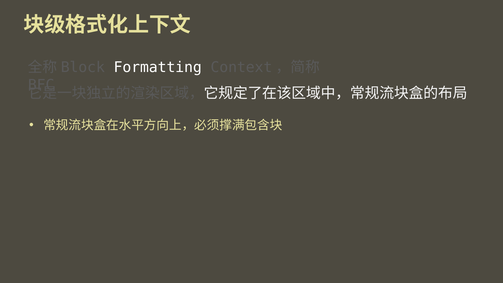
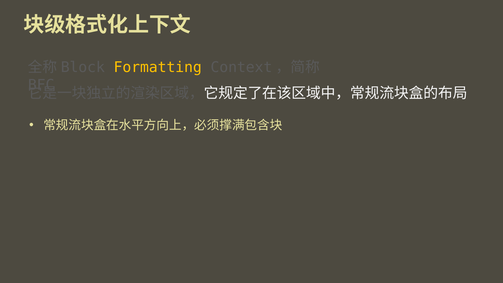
Formatting colour: white -> yellow (158, 67)
